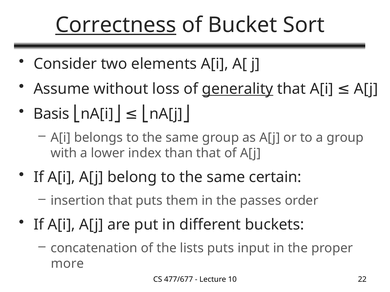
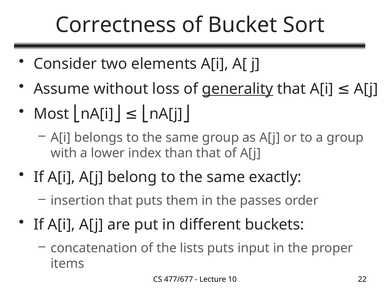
Correctness underline: present -> none (116, 25)
Basis: Basis -> Most (51, 114)
certain: certain -> exactly (275, 177)
more: more -> items (67, 264)
